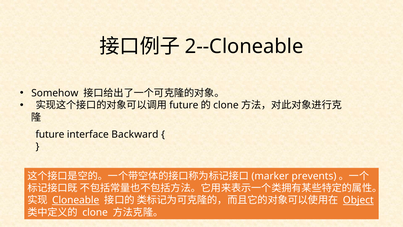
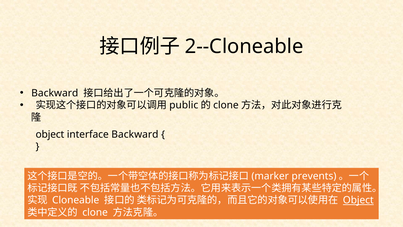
Somehow: Somehow -> Backward (55, 93)
future: future -> public (184, 105)
future: future -> object (50, 134)
Cloneable underline: present -> none (76, 200)
